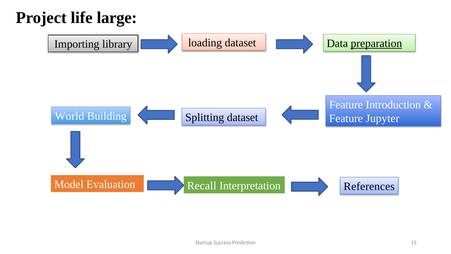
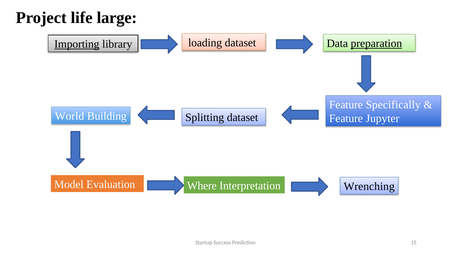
Importing underline: none -> present (77, 44)
Introduction: Introduction -> Specifically (393, 105)
Recall: Recall -> Where (202, 185)
References: References -> Wrenching (369, 186)
